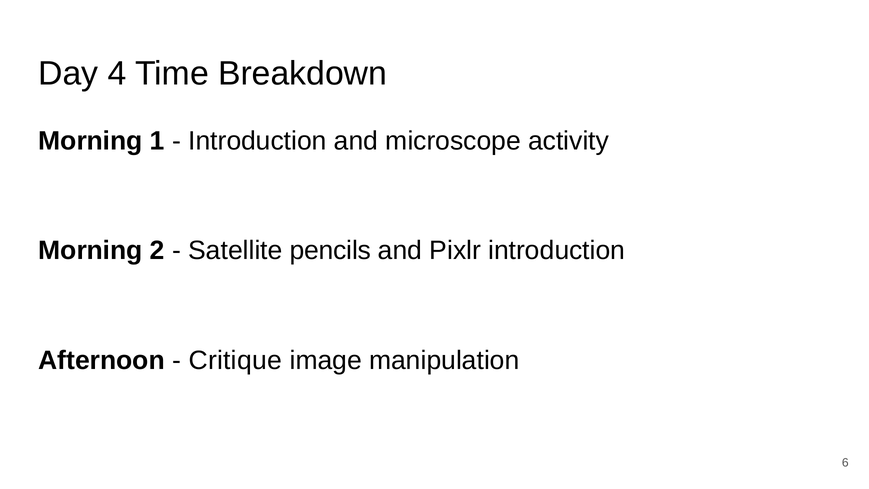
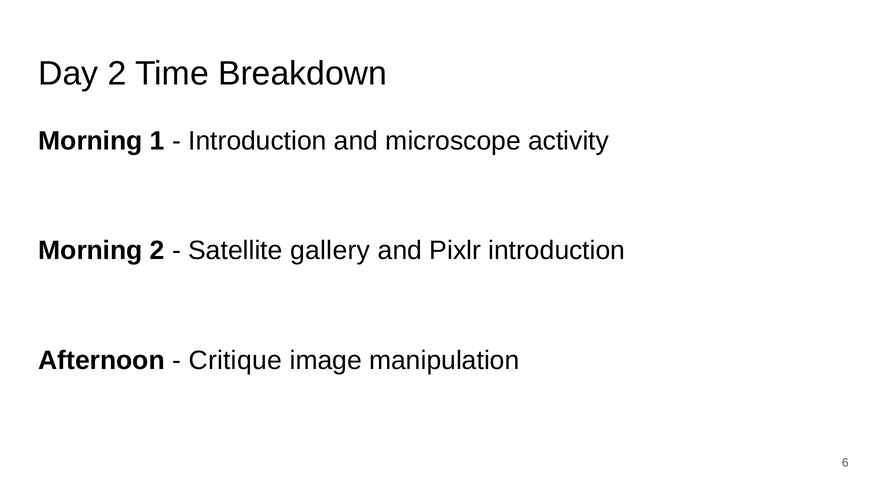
Day 4: 4 -> 2 (117, 74)
pencils: pencils -> gallery (330, 251)
